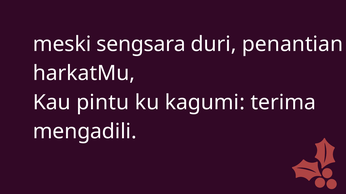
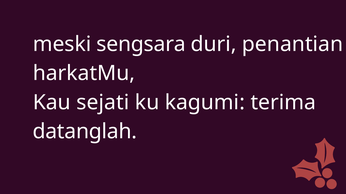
pintu: pintu -> sejati (103, 103)
mengadili: mengadili -> datanglah (85, 132)
